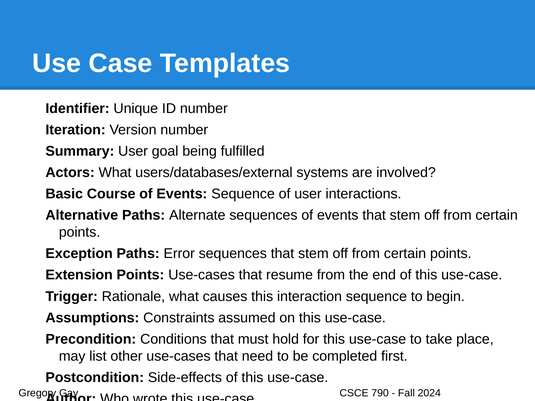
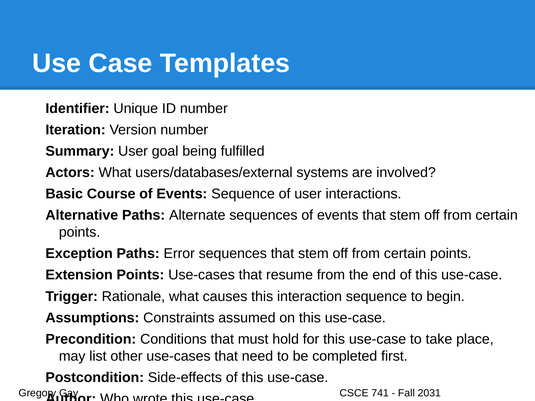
790: 790 -> 741 (380, 393)
2024: 2024 -> 2031 (429, 393)
